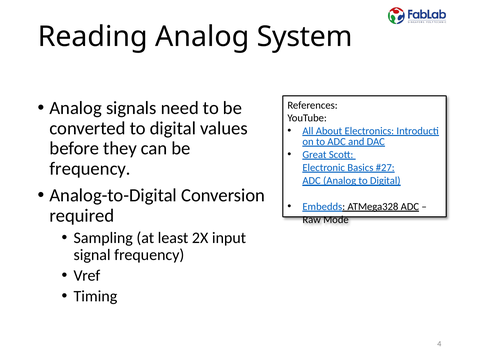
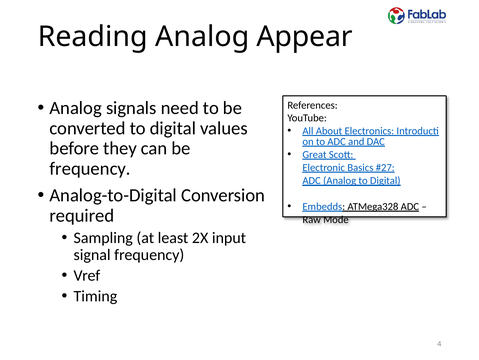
System: System -> Appear (305, 37)
